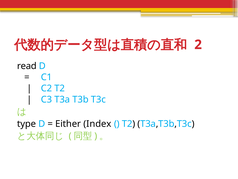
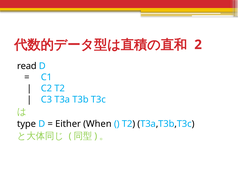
Index: Index -> When (97, 123)
